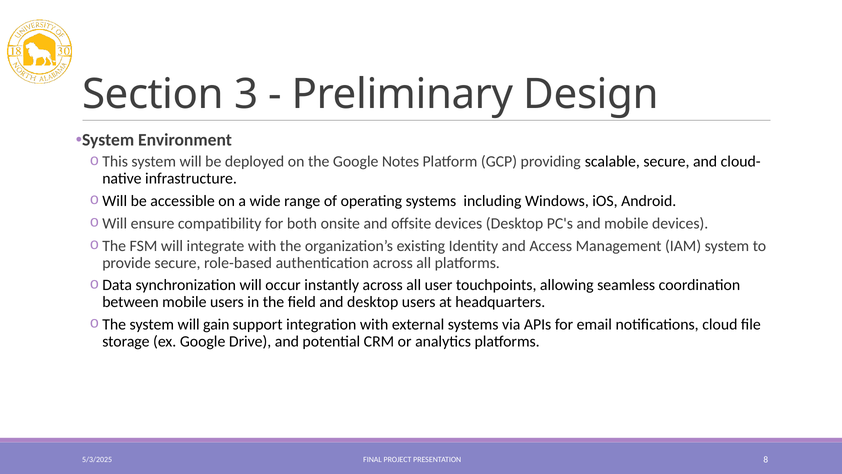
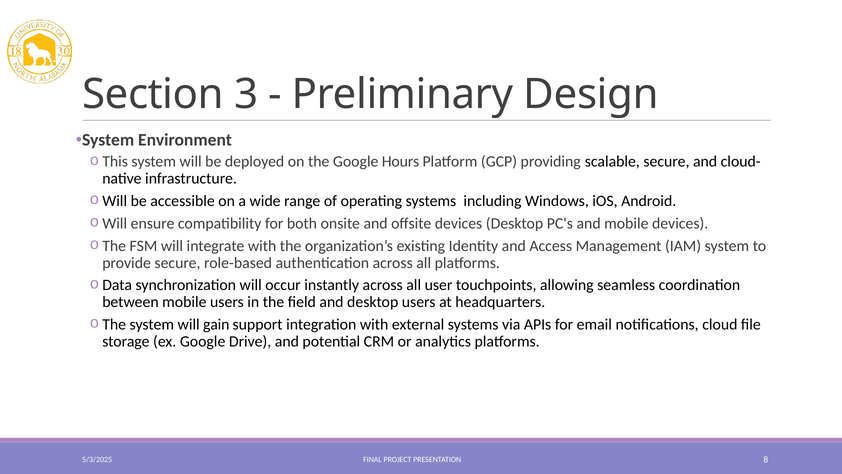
Notes: Notes -> Hours (401, 162)
